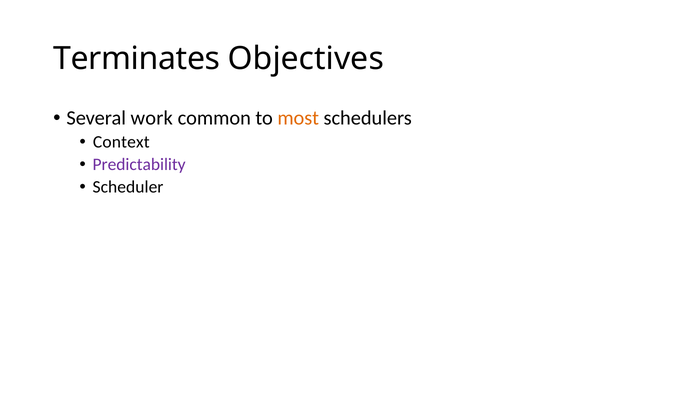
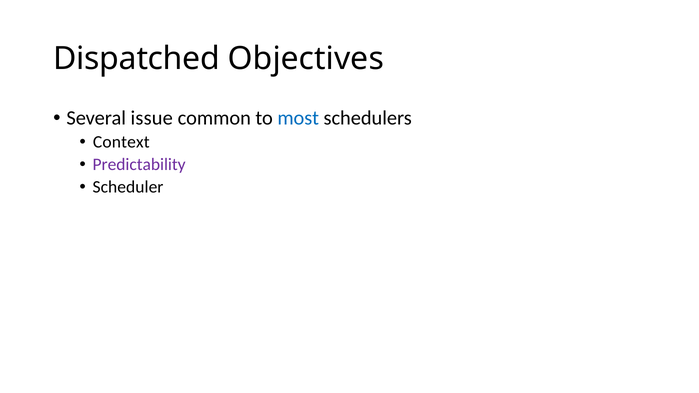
Terminates: Terminates -> Dispatched (137, 59)
work: work -> issue (152, 118)
most colour: orange -> blue (298, 118)
